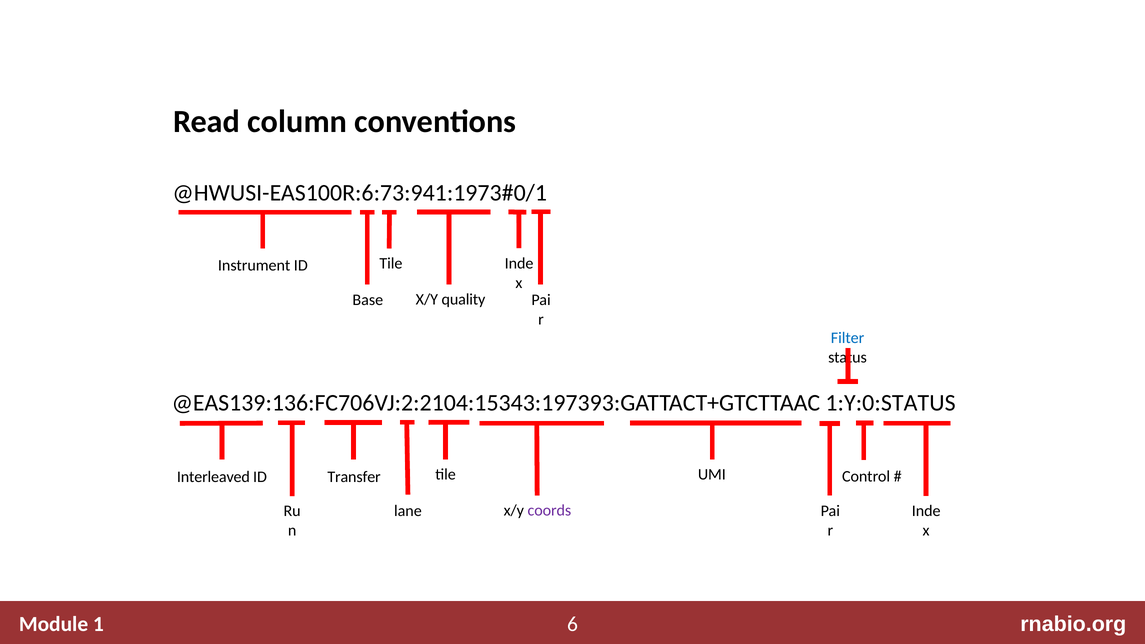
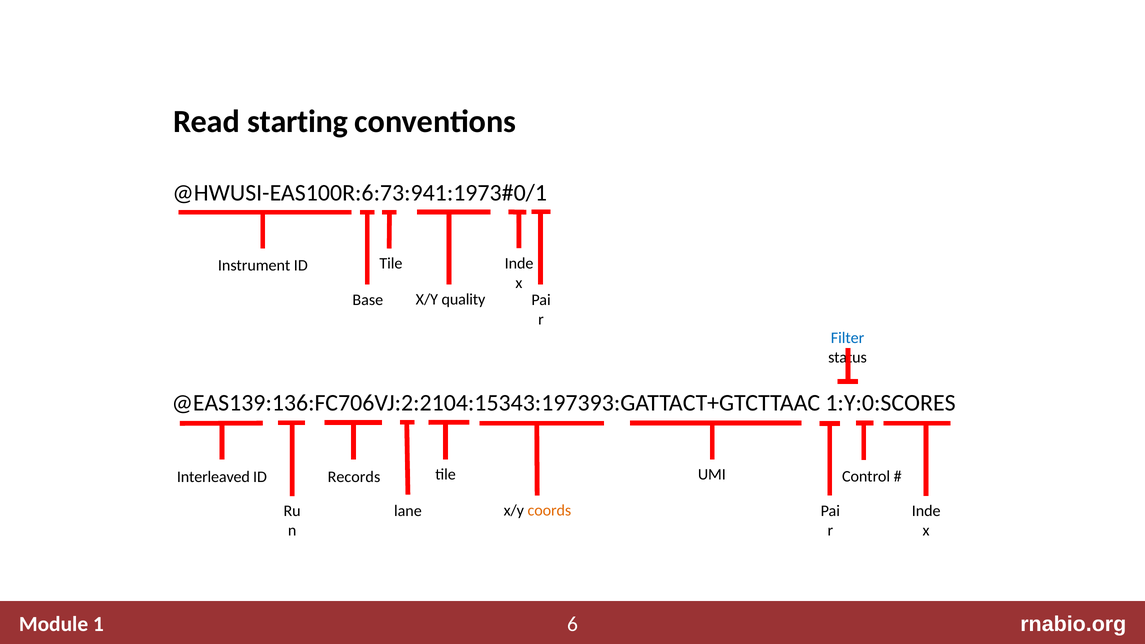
column: column -> starting (298, 122)
1:Y:0:STATUS: 1:Y:0:STATUS -> 1:Y:0:SCORES (891, 403)
Transfer: Transfer -> Records (354, 477)
coords colour: purple -> orange (549, 511)
